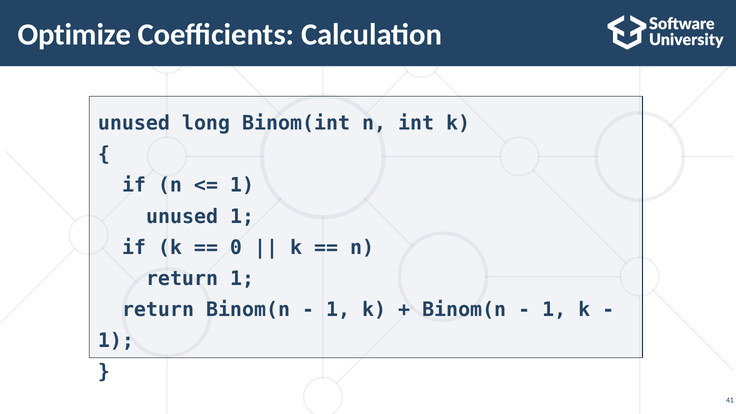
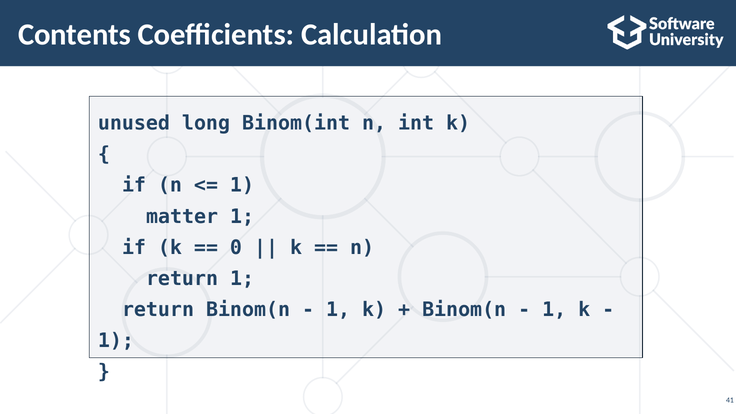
Optimize: Optimize -> Contents (74, 35)
unused: unused -> matter (182, 216)
